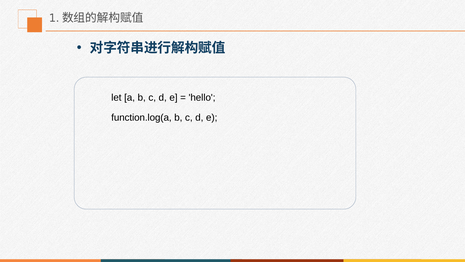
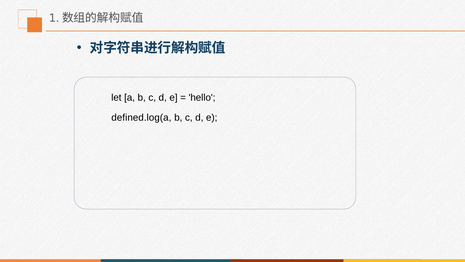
function.log(a: function.log(a -> defined.log(a (141, 117)
